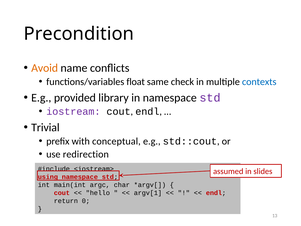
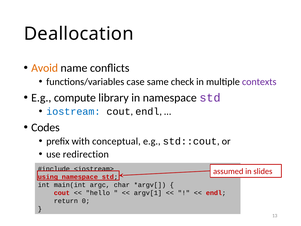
Precondition: Precondition -> Deallocation (79, 34)
float: float -> case (136, 82)
contexts colour: blue -> purple (259, 82)
provided: provided -> compute (75, 98)
iostream colour: purple -> blue (73, 111)
Trivial: Trivial -> Codes (45, 127)
